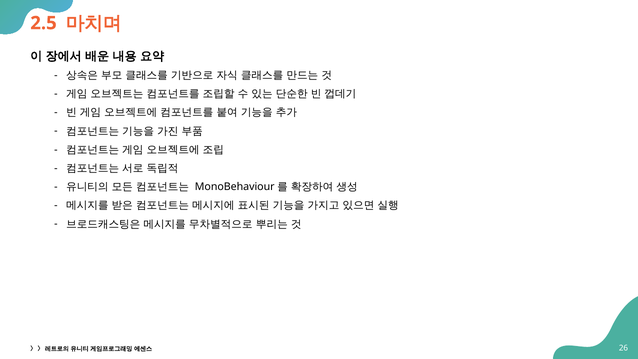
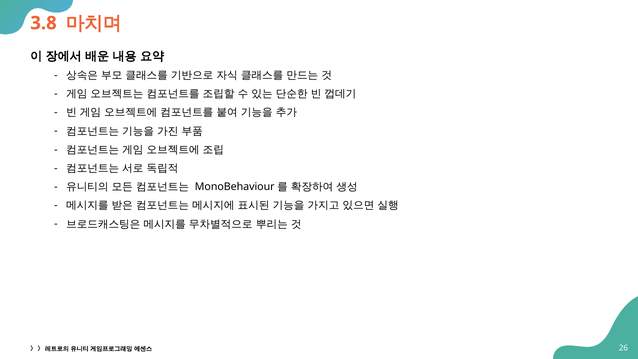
2.5: 2.5 -> 3.8 (44, 23)
